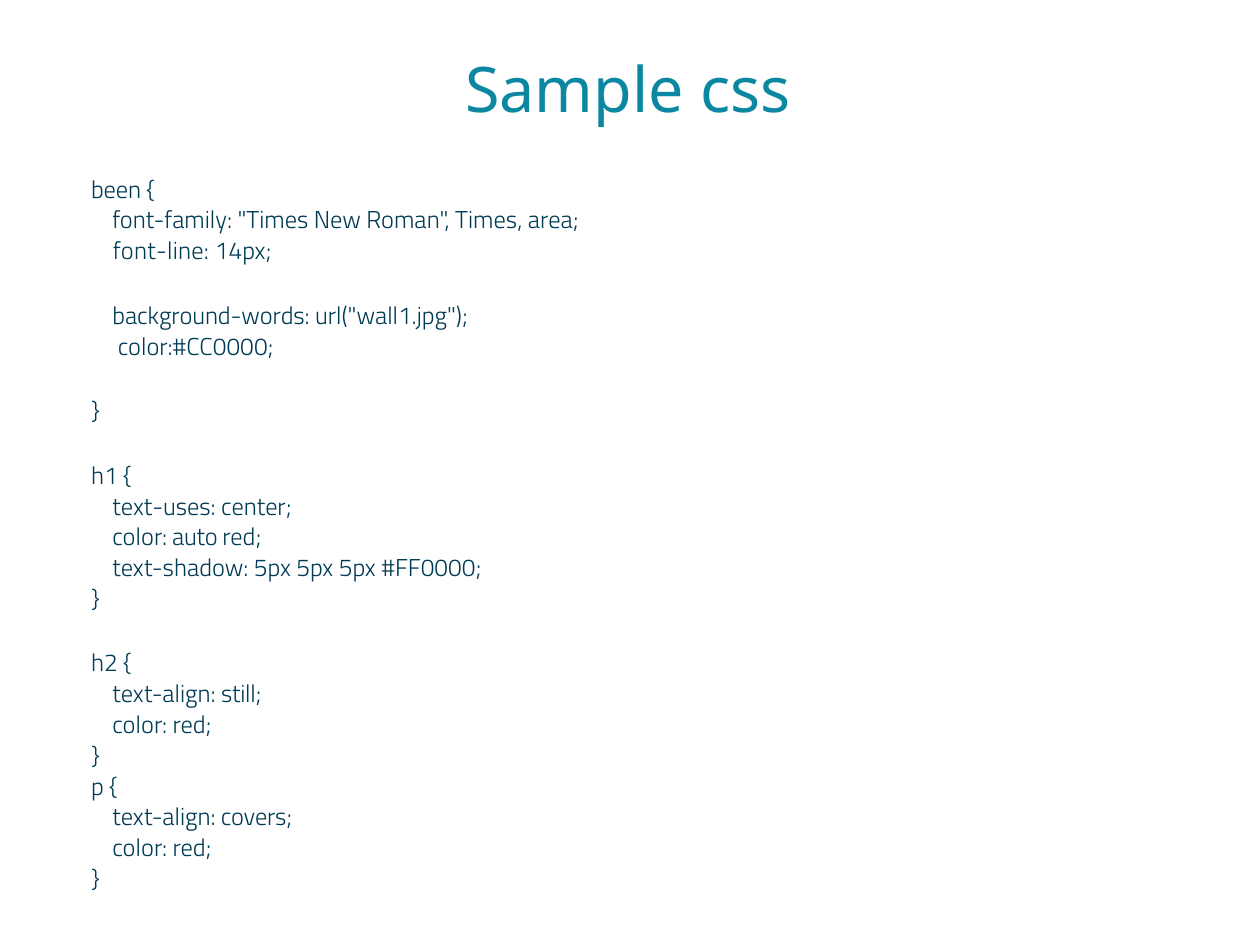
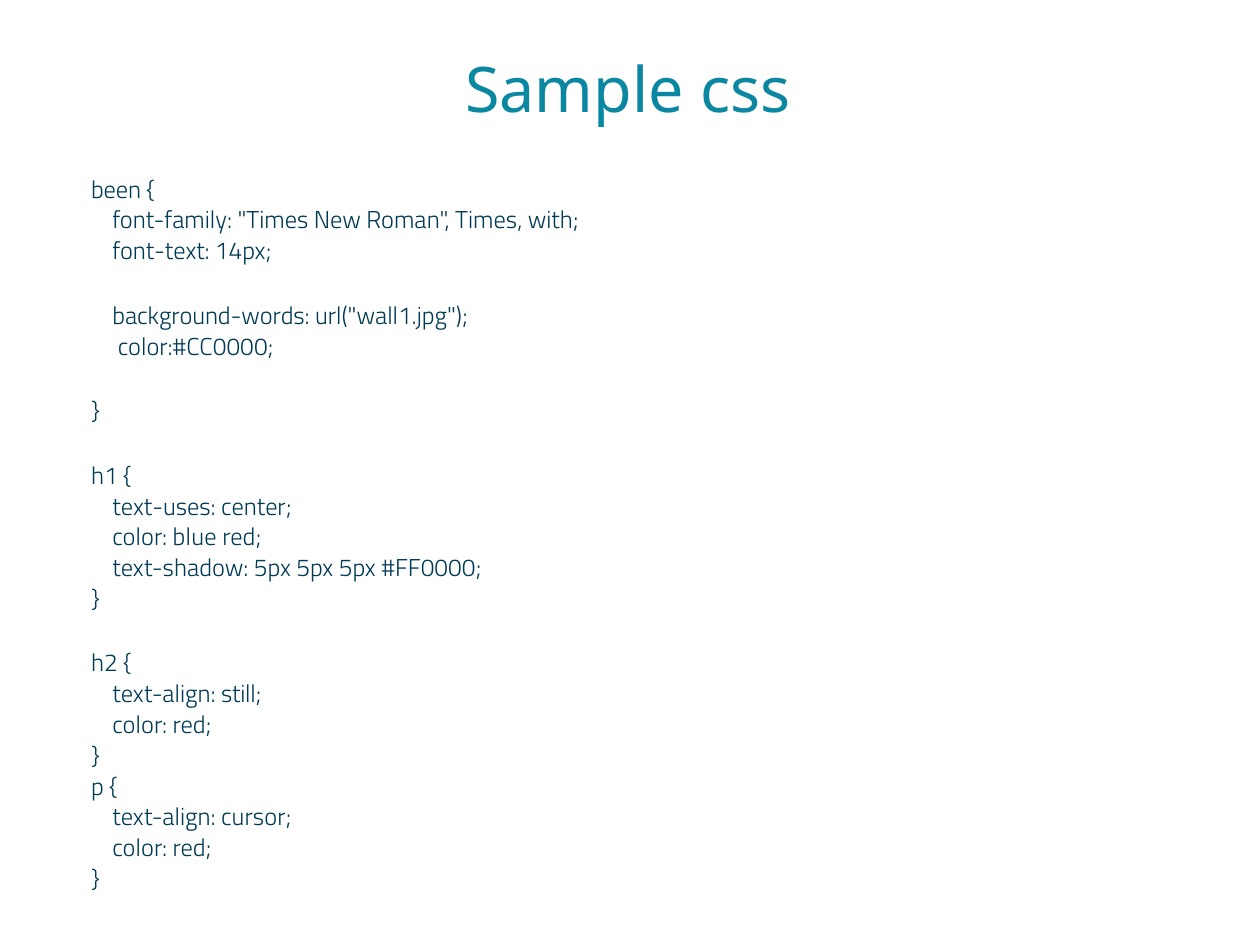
area: area -> with (553, 221)
font-line: font-line -> font-text (161, 252)
auto: auto -> blue (195, 538)
covers: covers -> cursor (256, 818)
